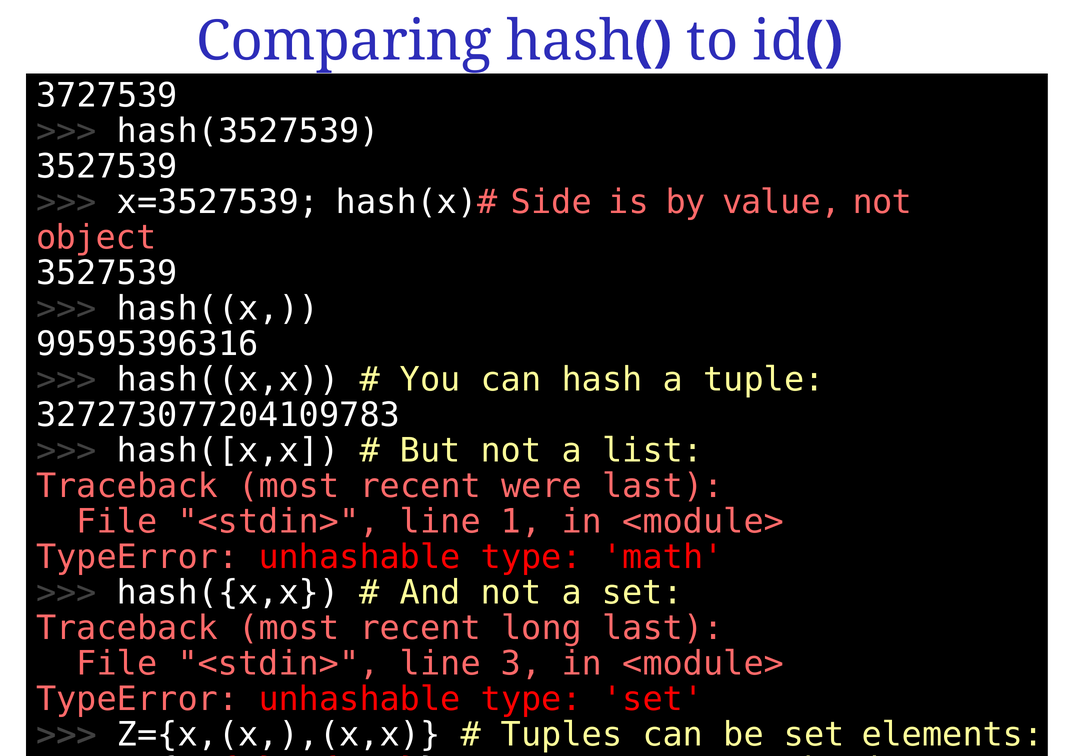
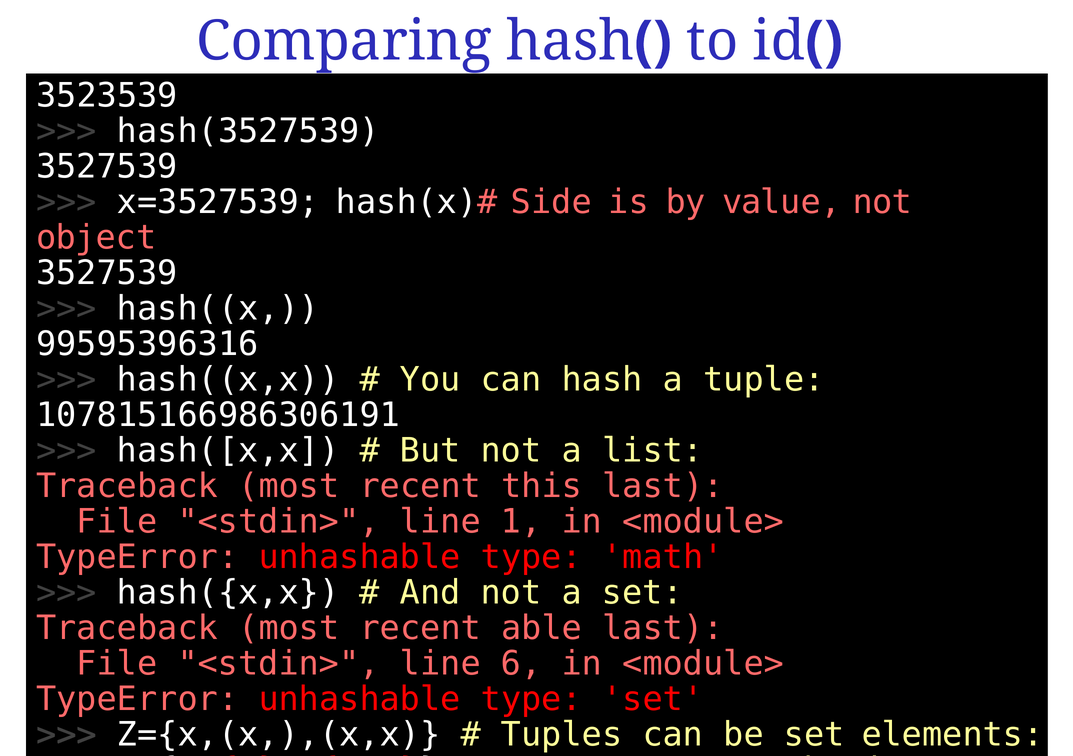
3727539: 3727539 -> 3523539 (107, 96)
327273077204109783: 327273077204109783 -> 107815166986306191 (218, 415)
were: were -> this (542, 486)
long: long -> able (542, 628)
3: 3 -> 6 (521, 663)
